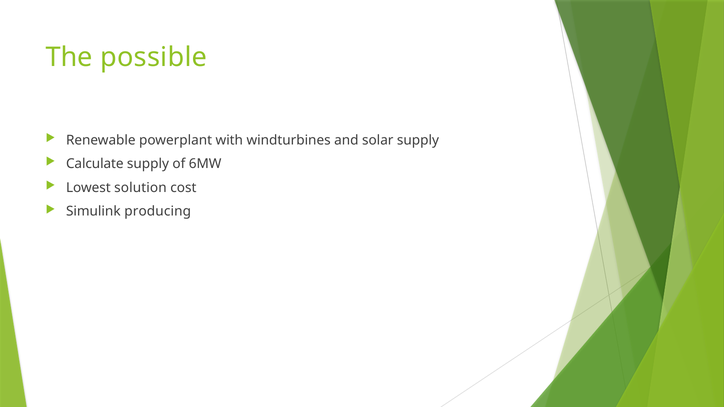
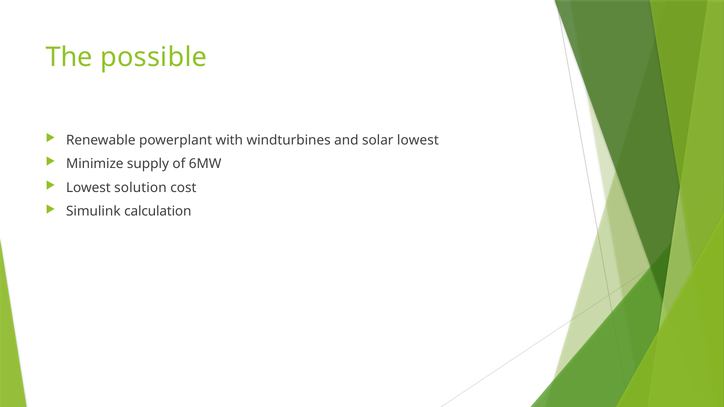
solar supply: supply -> lowest (418, 140)
Calculate: Calculate -> Minimize (95, 164)
producing: producing -> calculation (158, 212)
